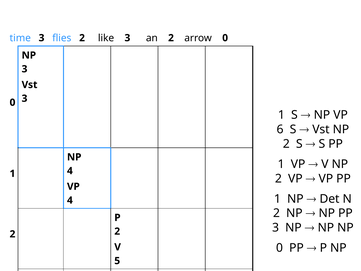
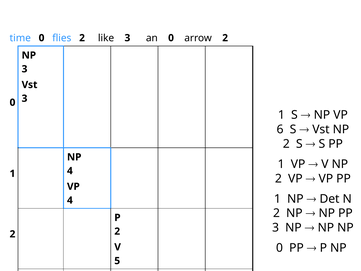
time 3: 3 -> 0 (42, 38)
an 2: 2 -> 0 (171, 38)
arrow 0: 0 -> 2 (225, 38)
